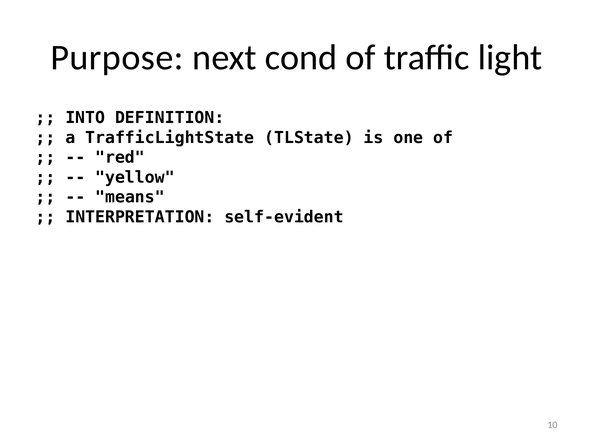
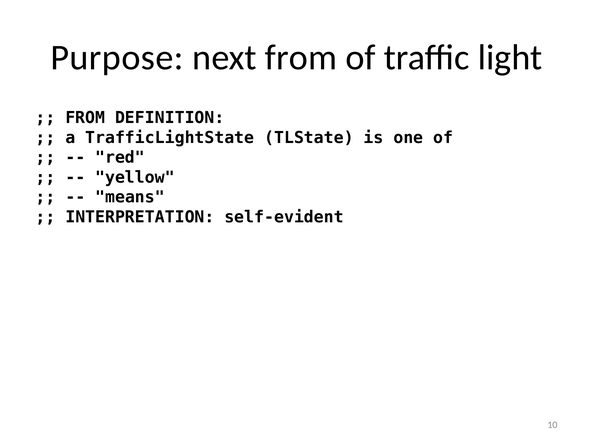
next cond: cond -> from (301, 57)
INTO: INTO -> FROM (85, 118)
